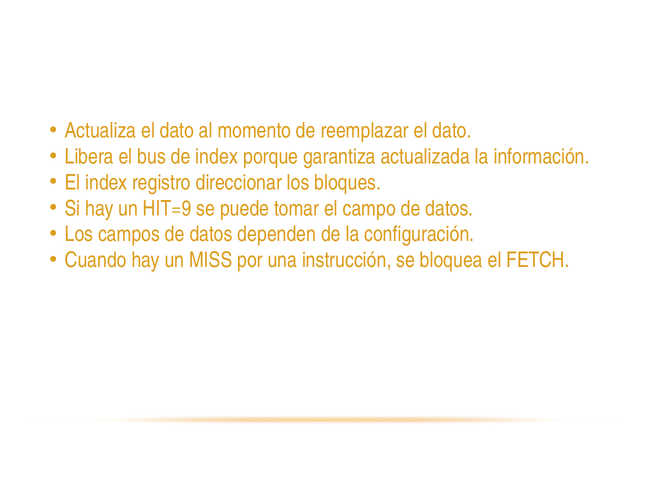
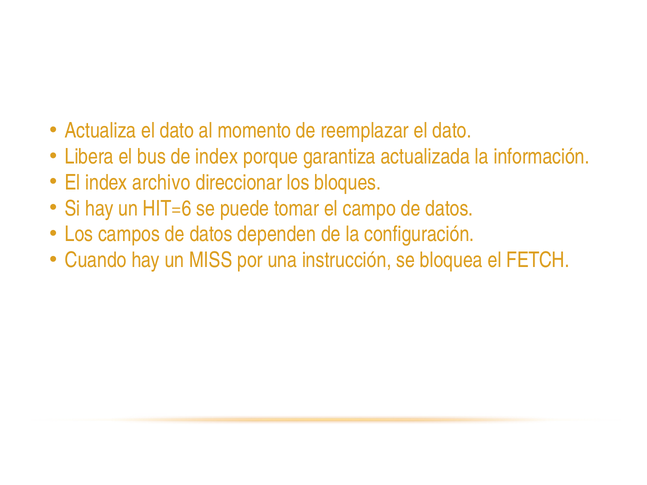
registro: registro -> archivo (161, 183)
HIT=9: HIT=9 -> HIT=6 (167, 209)
